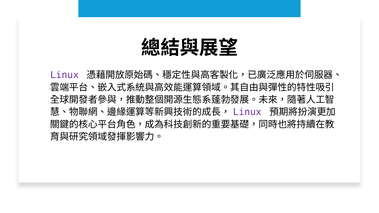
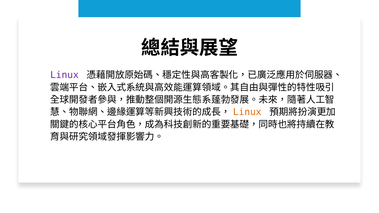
Linux colour: purple -> orange (247, 112)
